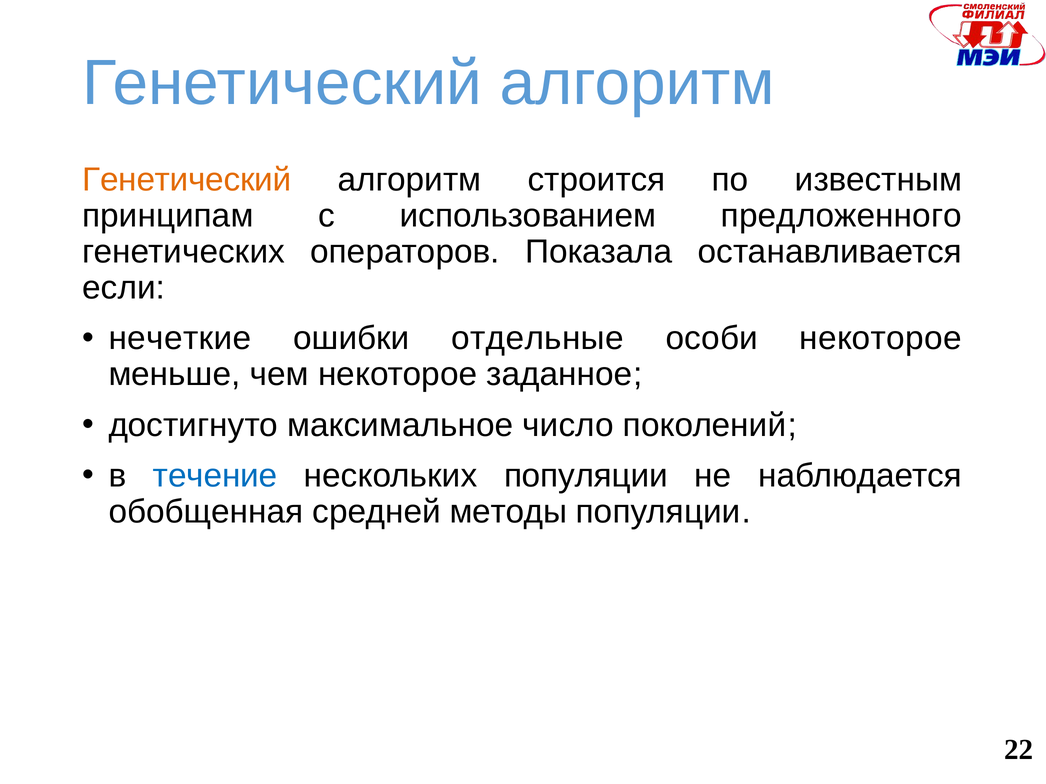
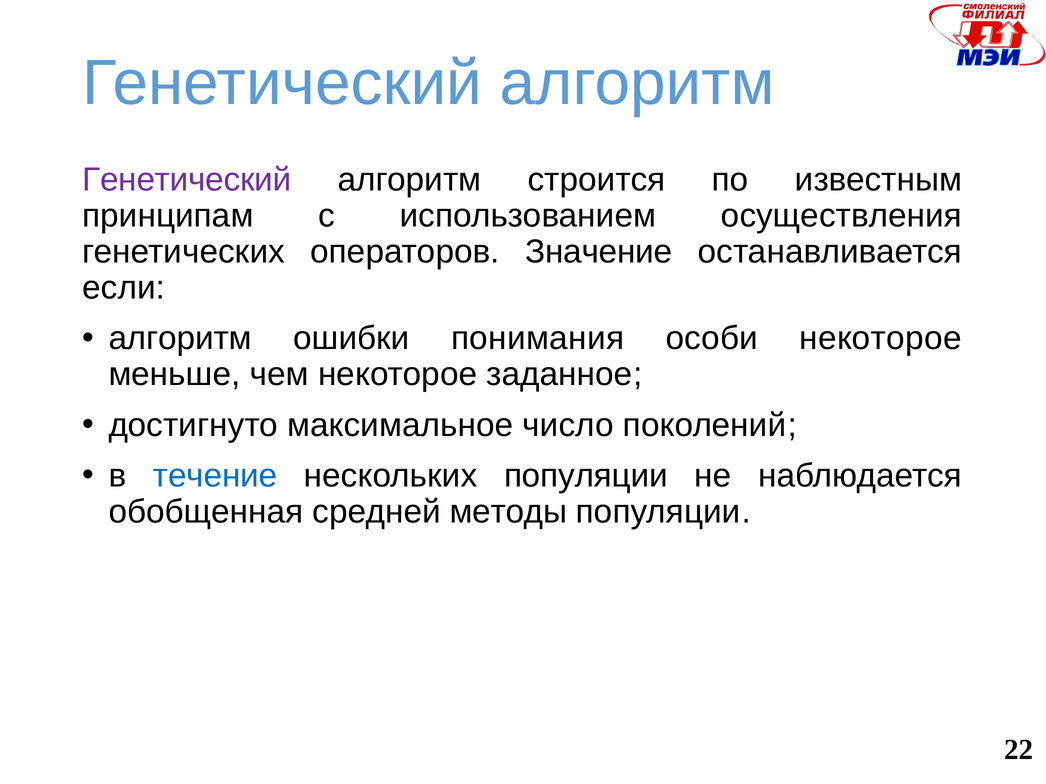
Генетический colour: orange -> purple (187, 180)
предложенного: предложенного -> осуществления (842, 216)
Показала: Показала -> Значение (599, 252)
нечеткие: нечеткие -> алгоритм (180, 339)
отдельные: отдельные -> понимания (538, 339)
